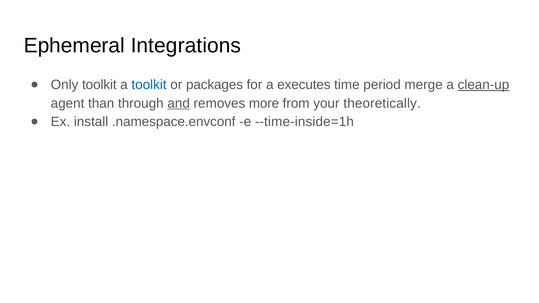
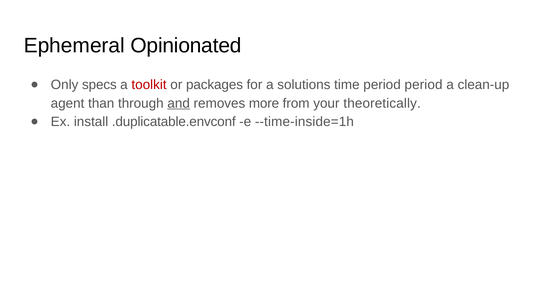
Integrations: Integrations -> Opinionated (186, 46)
Only toolkit: toolkit -> specs (99, 85)
toolkit colour: blue -> red (149, 85)
executes: executes -> solutions (304, 85)
period merge: merge -> period (424, 85)
clean-up underline: present -> none (483, 85)
.namespace.envconf: .namespace.envconf -> .duplicatable.envconf (174, 122)
